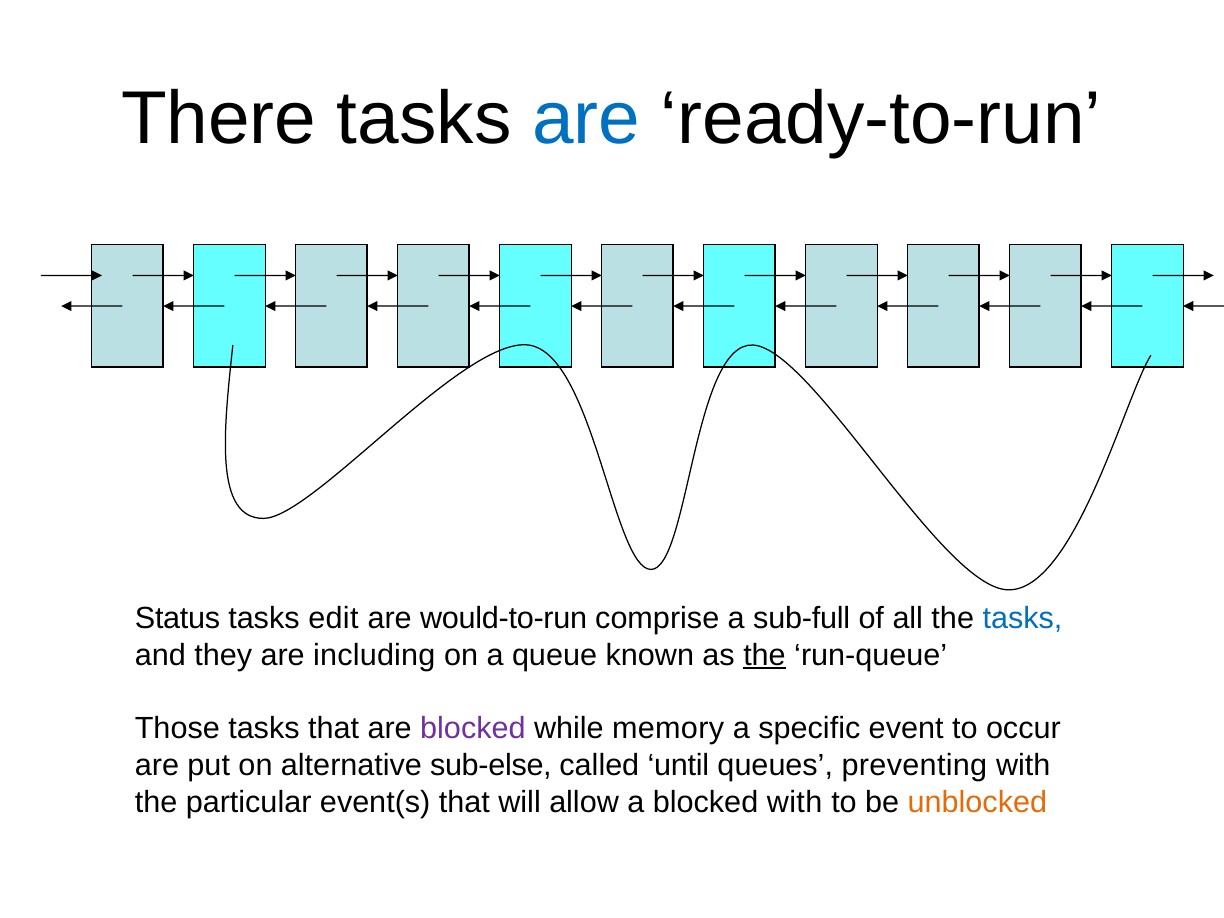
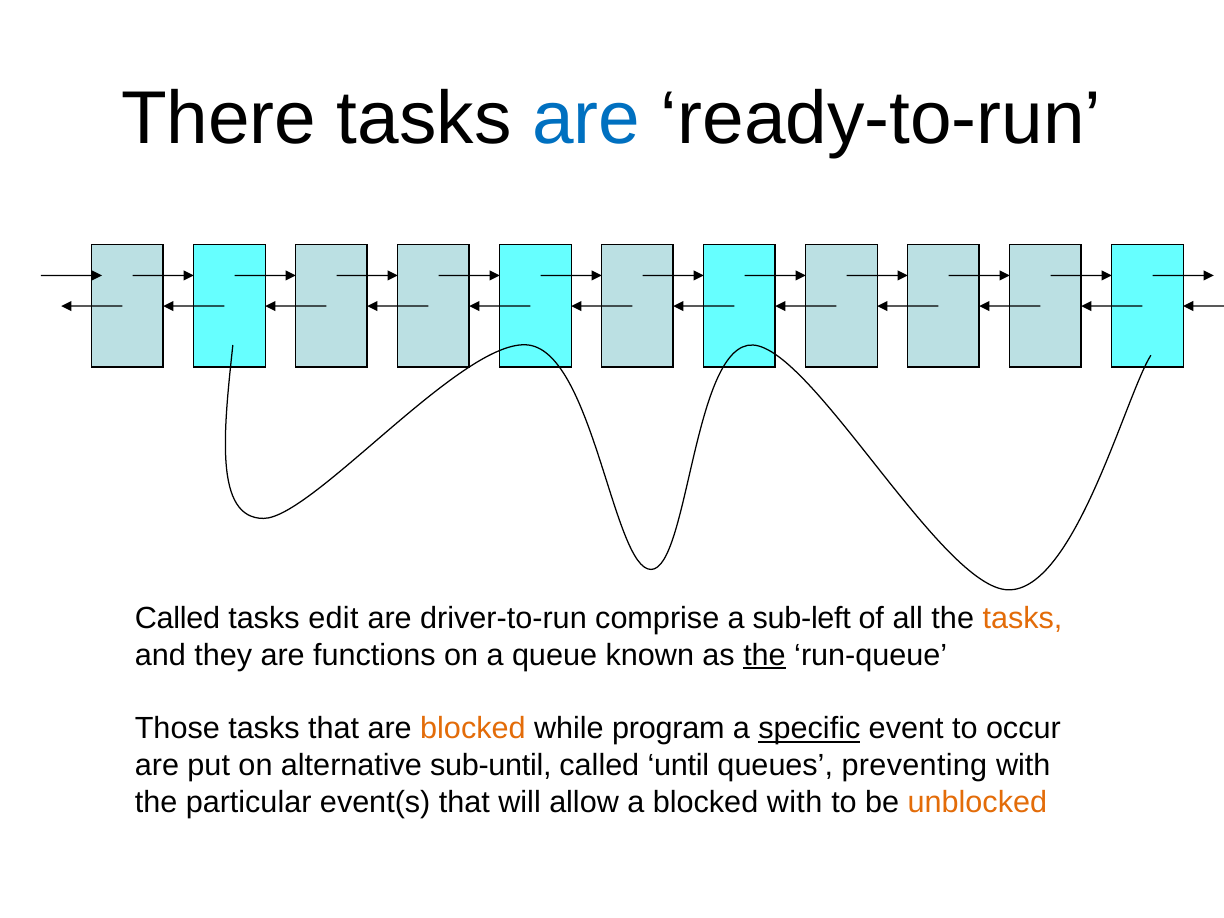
Status: Status -> Called (178, 618)
would-to-run: would-to-run -> driver-to-run (503, 618)
sub-full: sub-full -> sub-left (802, 618)
tasks colour: blue -> orange (1022, 618)
including: including -> functions (374, 655)
blocked colour: purple -> orange (473, 729)
memory: memory -> program (668, 729)
specific underline: none -> present (809, 729)
sub-else: sub-else -> sub-until (491, 765)
